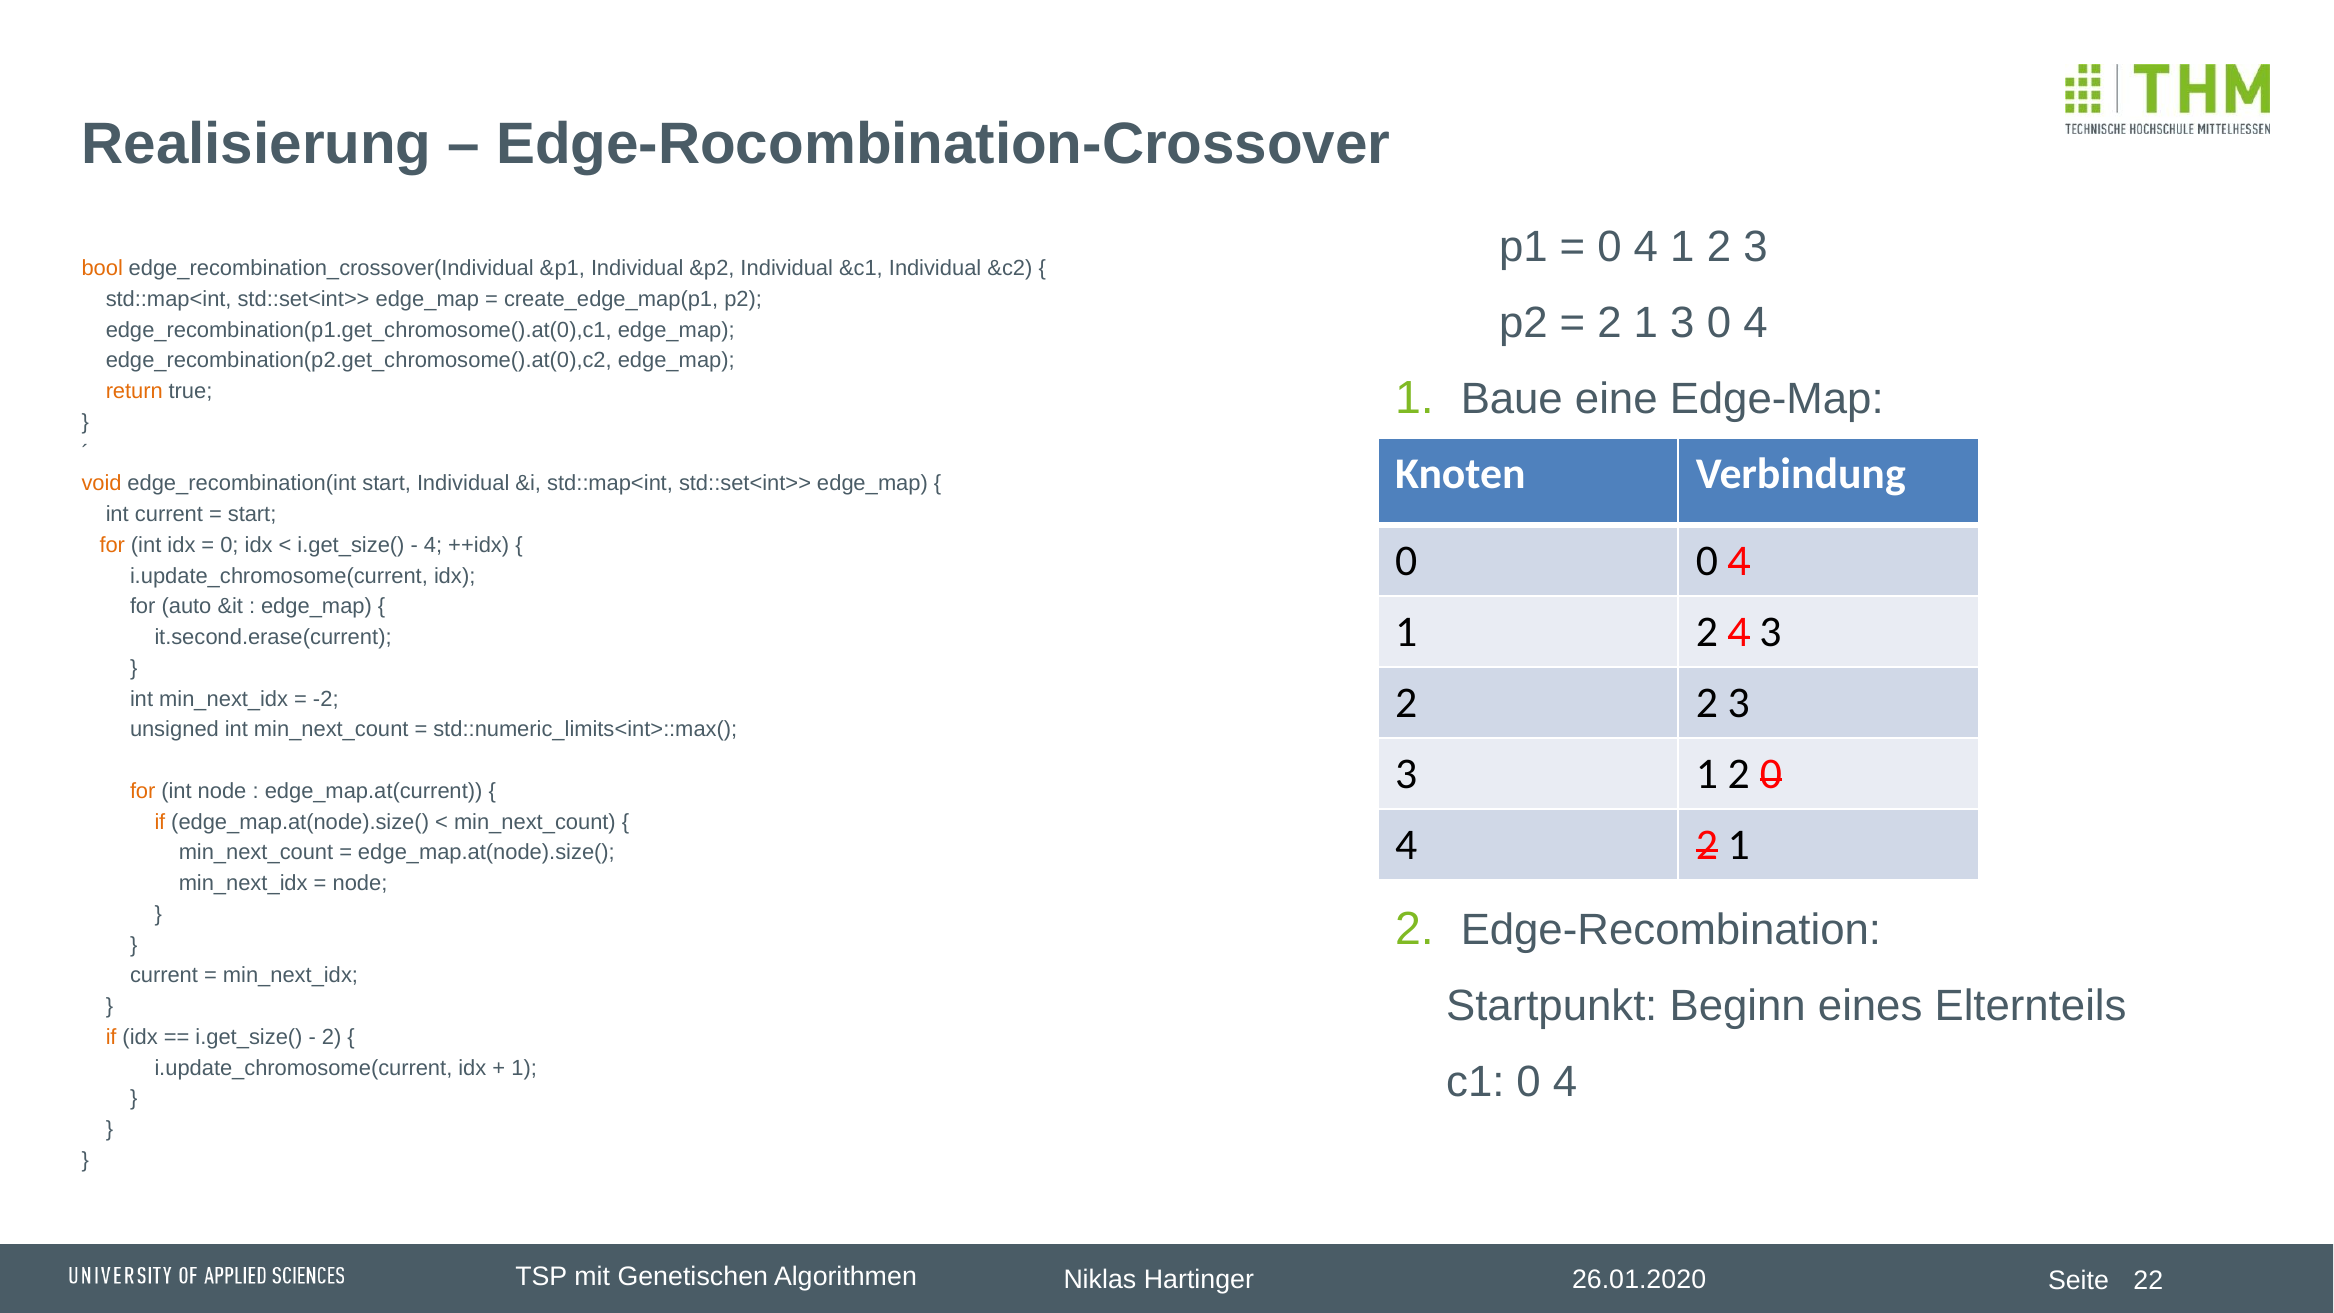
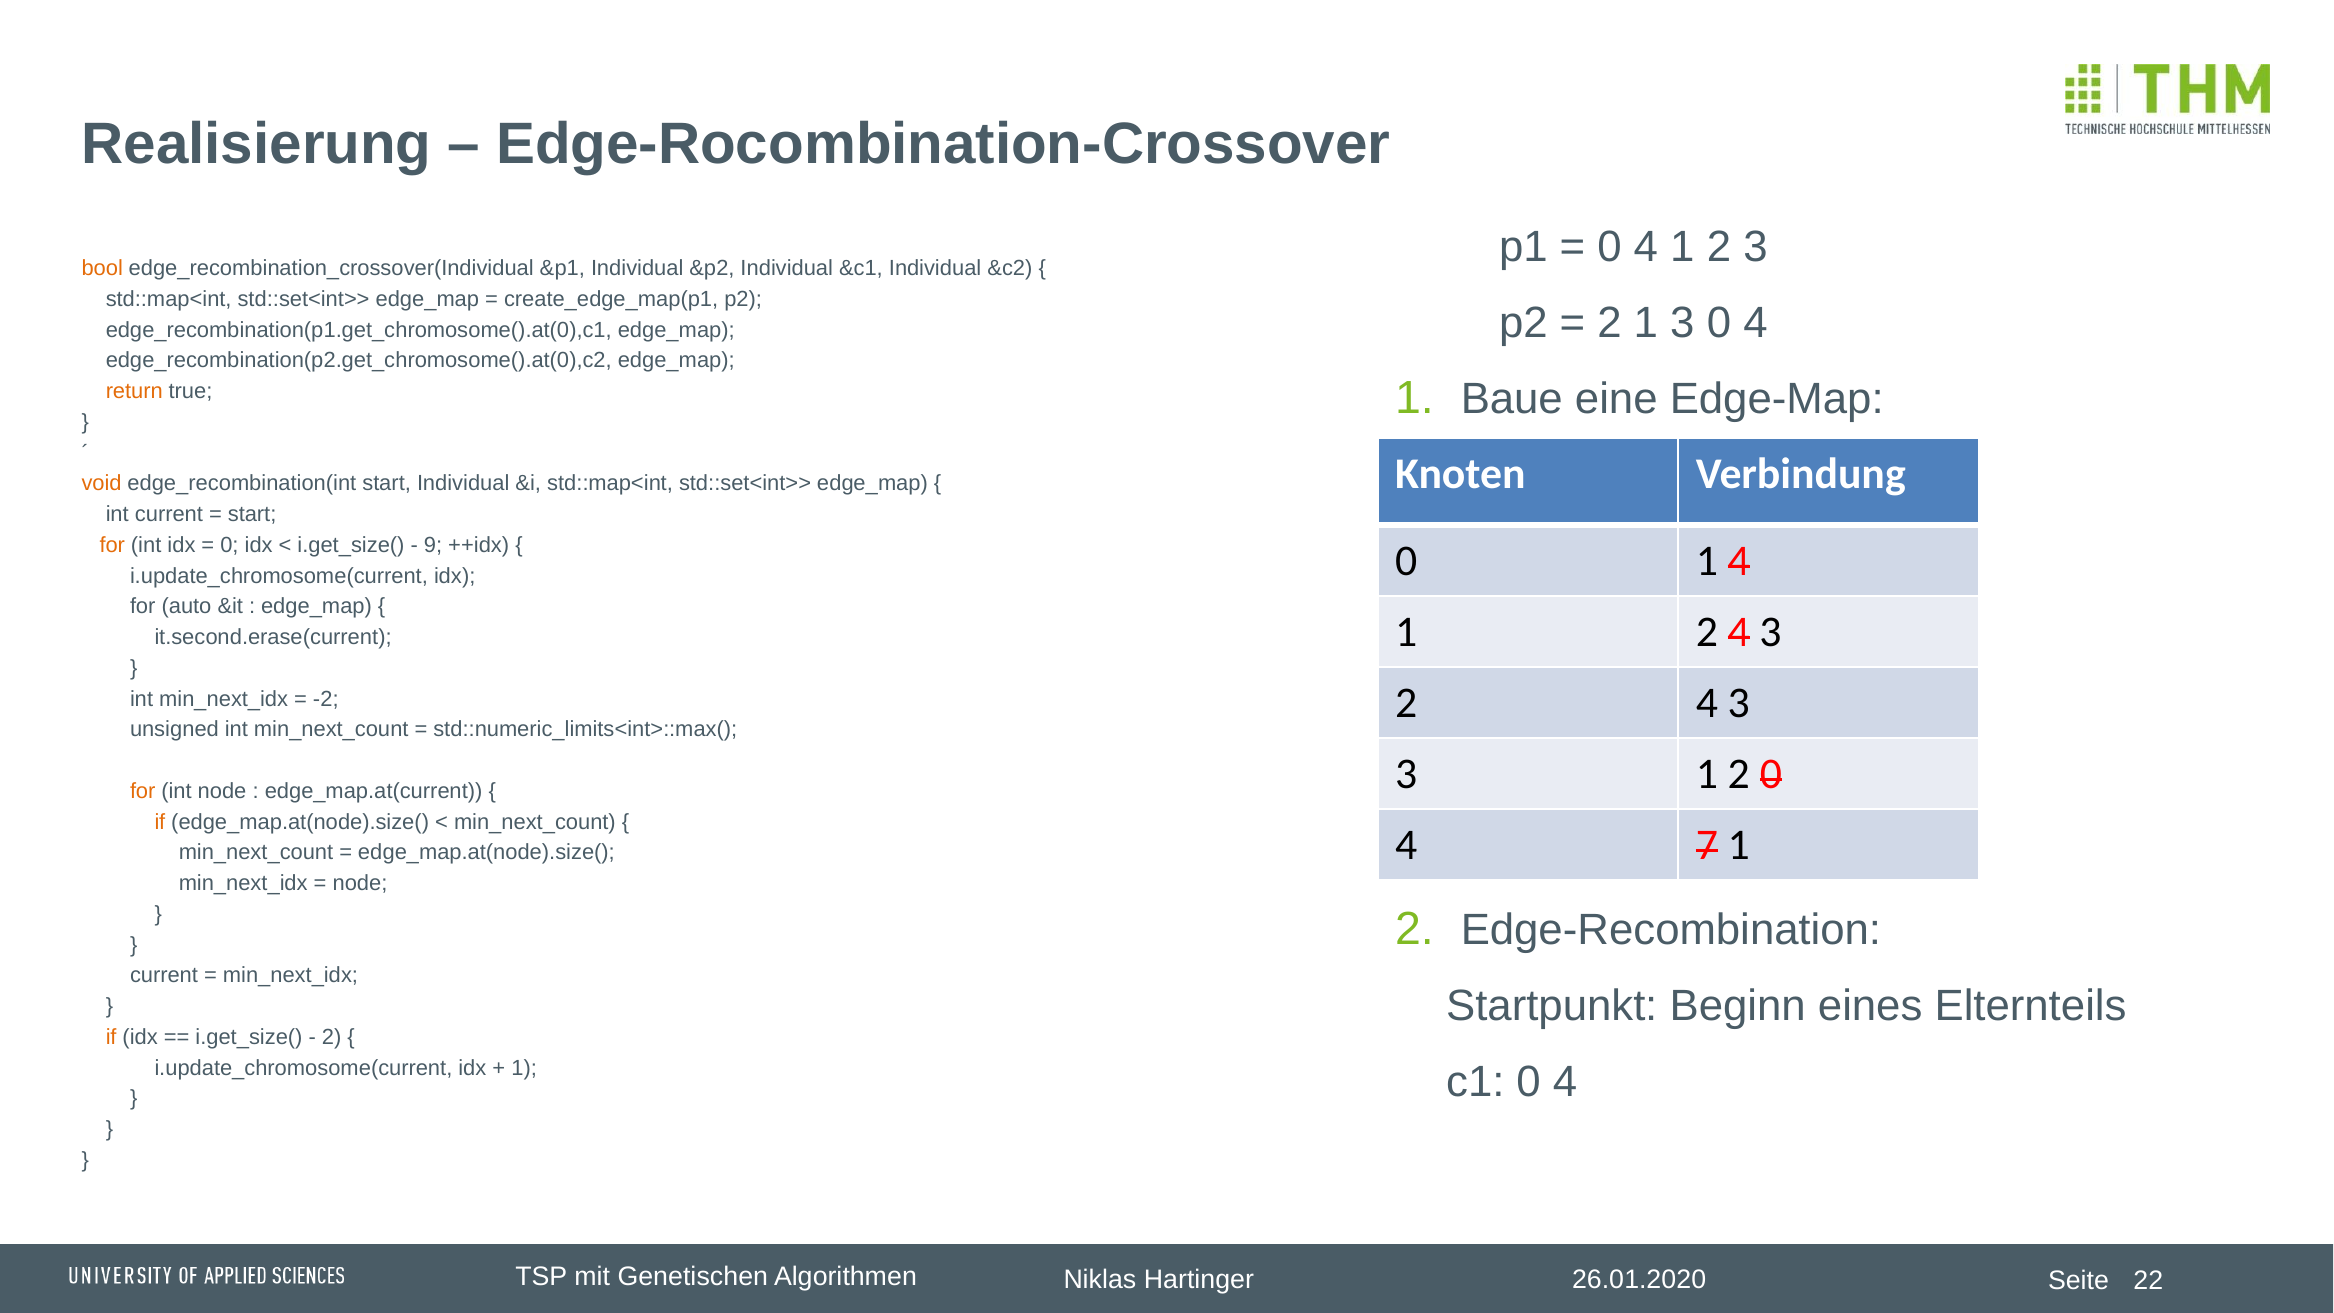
4: 4 -> 9 (433, 545)
0 0: 0 -> 1 (1707, 561)
2: 2 -> 4 (1707, 703)
4 2: 2 -> 7 (1707, 845)
